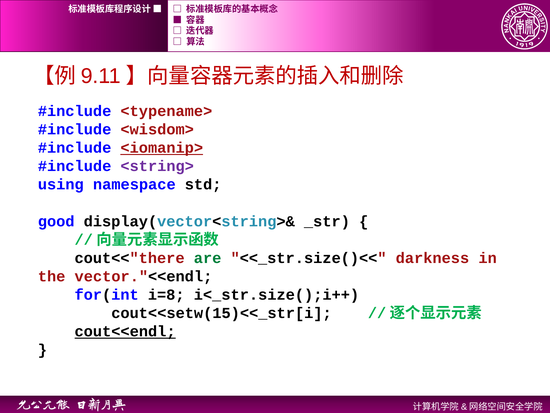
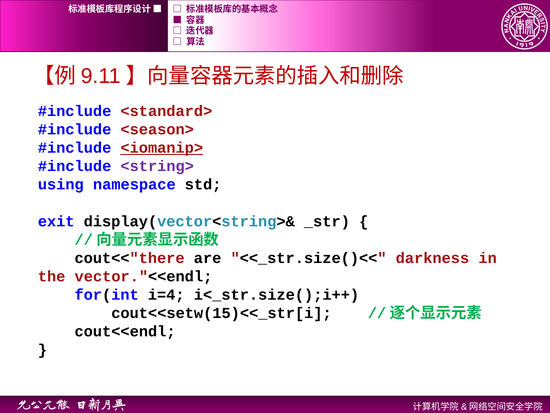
<typename>: <typename> -> <standard> (166, 111)
<wisdom>: <wisdom> -> <season> (157, 129)
good: good -> exit (56, 221)
are colour: green -> black (208, 258)
i=8: i=8 -> i=4 (166, 294)
cout<<endl underline: present -> none (125, 331)
